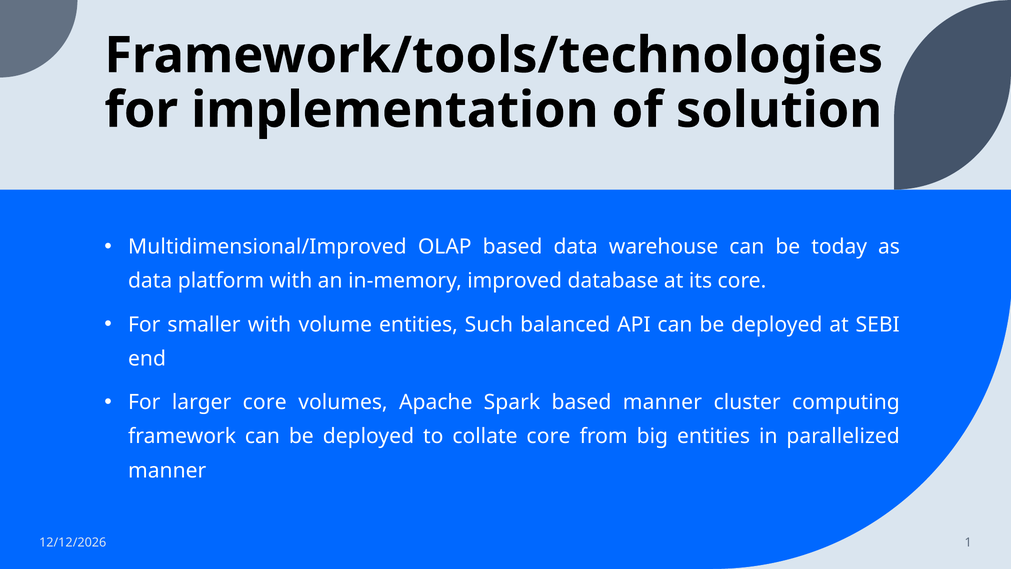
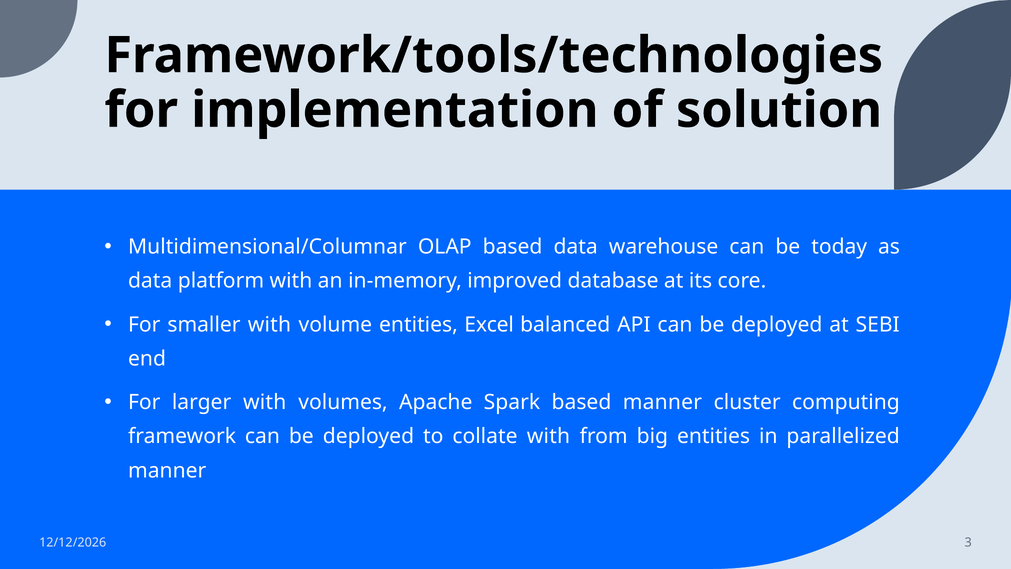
Multidimensional/Improved: Multidimensional/Improved -> Multidimensional/Columnar (267, 247)
Such: Such -> Excel (489, 324)
larger core: core -> with (265, 402)
collate core: core -> with (548, 436)
1: 1 -> 3 (968, 542)
